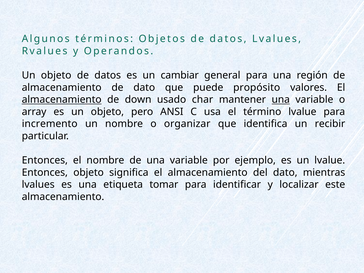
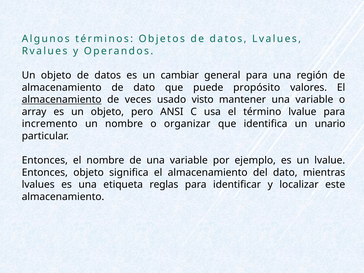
down: down -> veces (138, 100)
char: char -> visto (203, 100)
una underline: present -> none (281, 100)
recibir: recibir -> unario (330, 124)
tomar: tomar -> reglas (164, 185)
